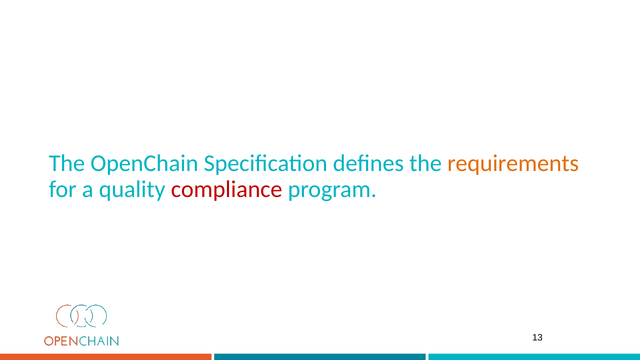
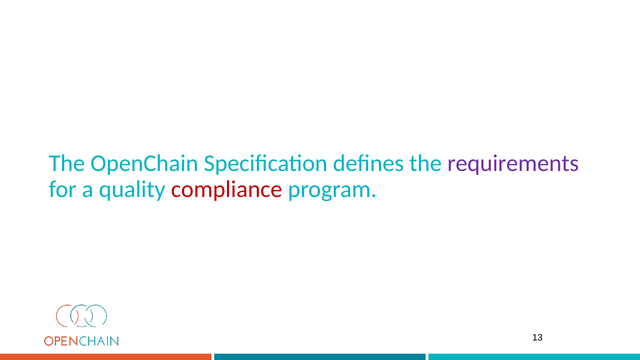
requirements colour: orange -> purple (513, 163)
